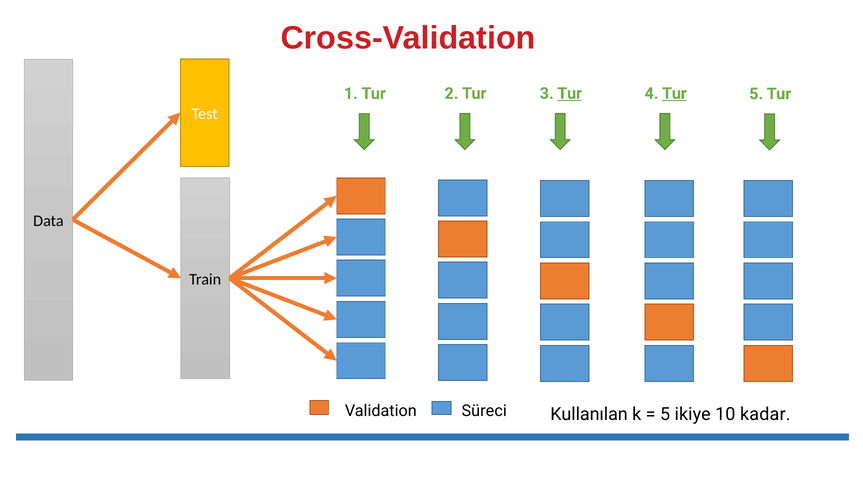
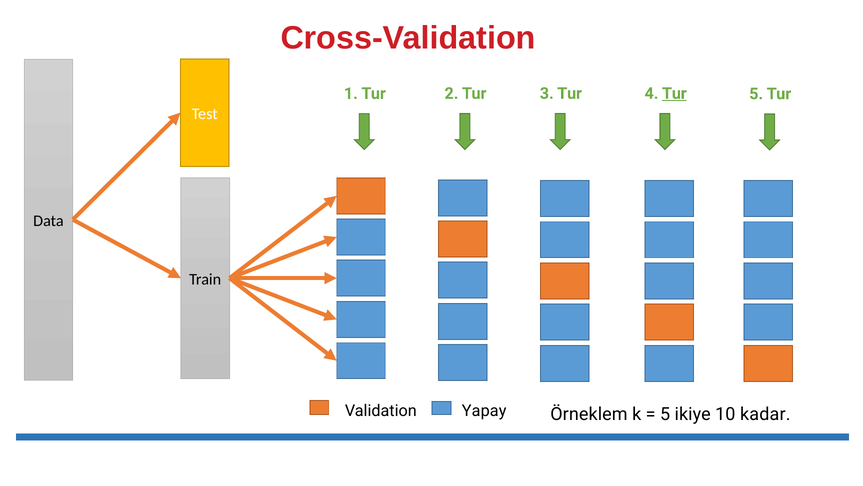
Tur underline: present -> none (570, 93)
Süreci: Süreci -> Yapay (484, 410)
Kullanılan: Kullanılan -> Örneklem (589, 414)
